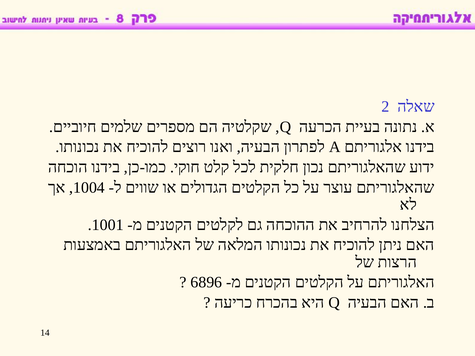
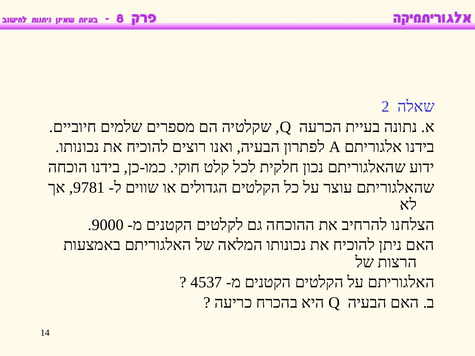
1004: 1004 -> 9781 (89, 188)
1001: 1001 -> 9000 (108, 225)
6896: 6896 -> 4537 (206, 283)
